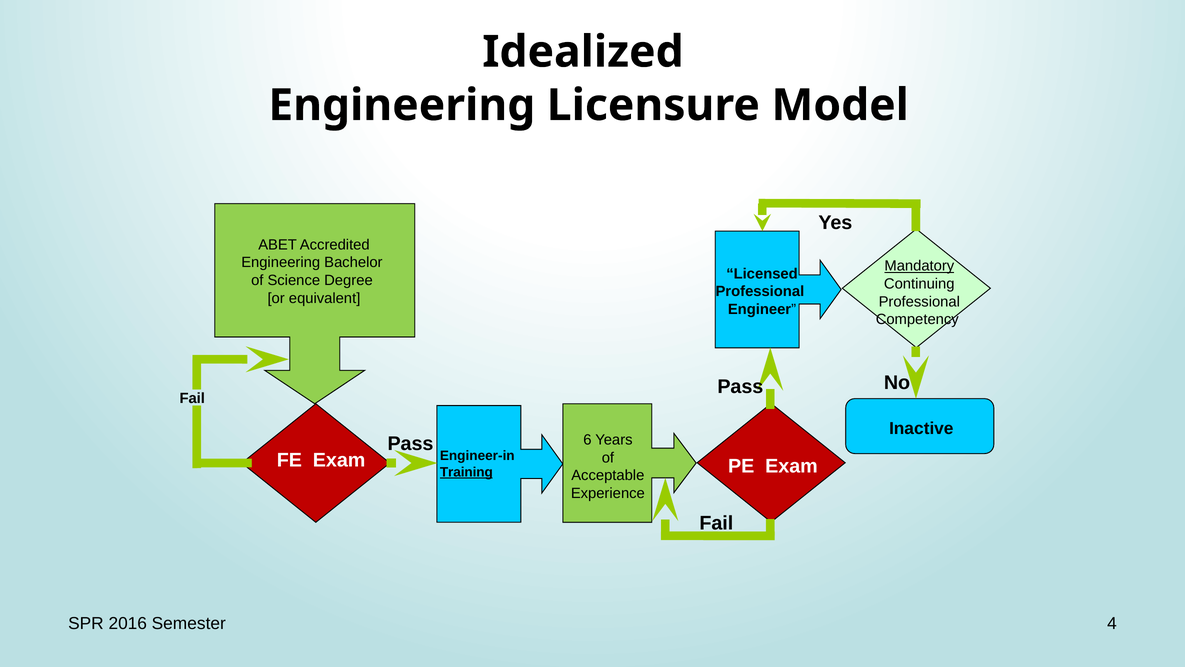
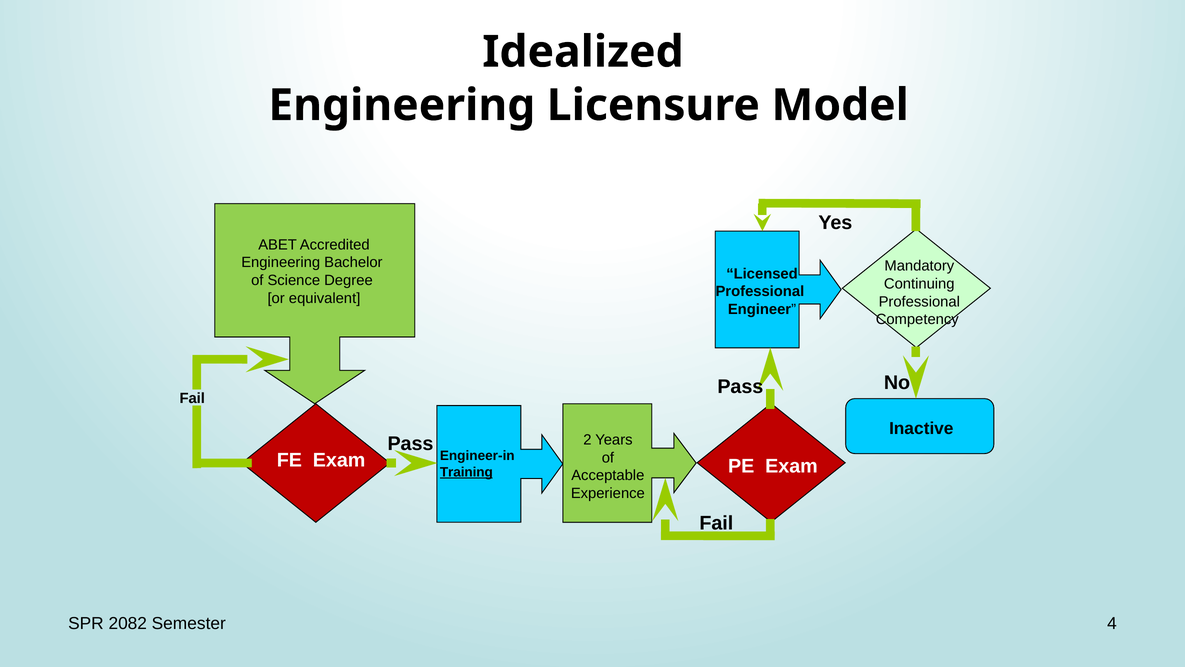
Mandatory underline: present -> none (919, 266)
6: 6 -> 2 (587, 440)
2016: 2016 -> 2082 (128, 623)
